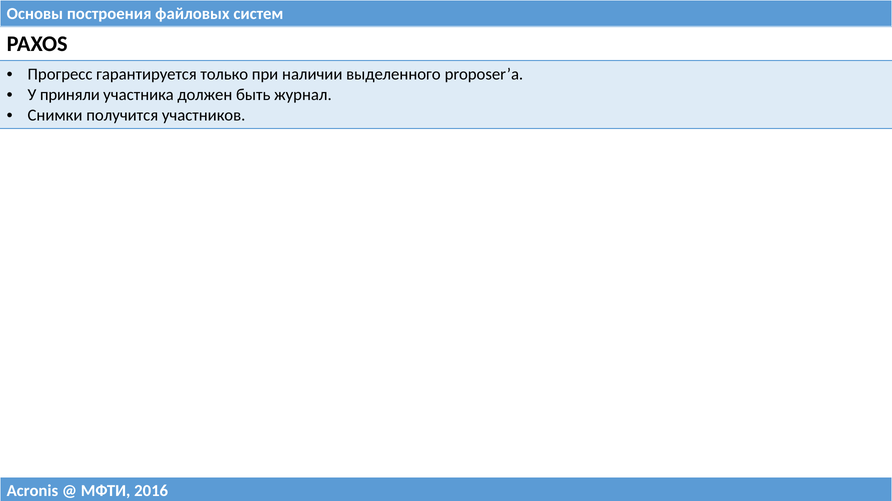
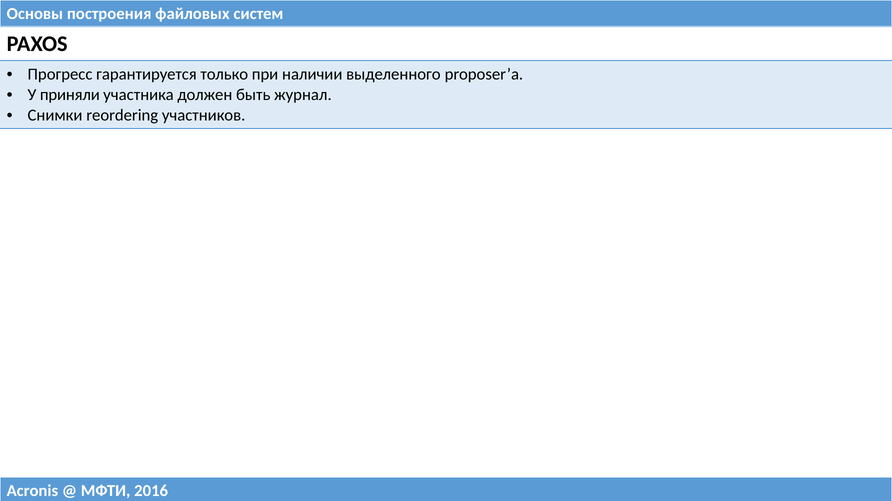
получится: получится -> reordering (122, 115)
